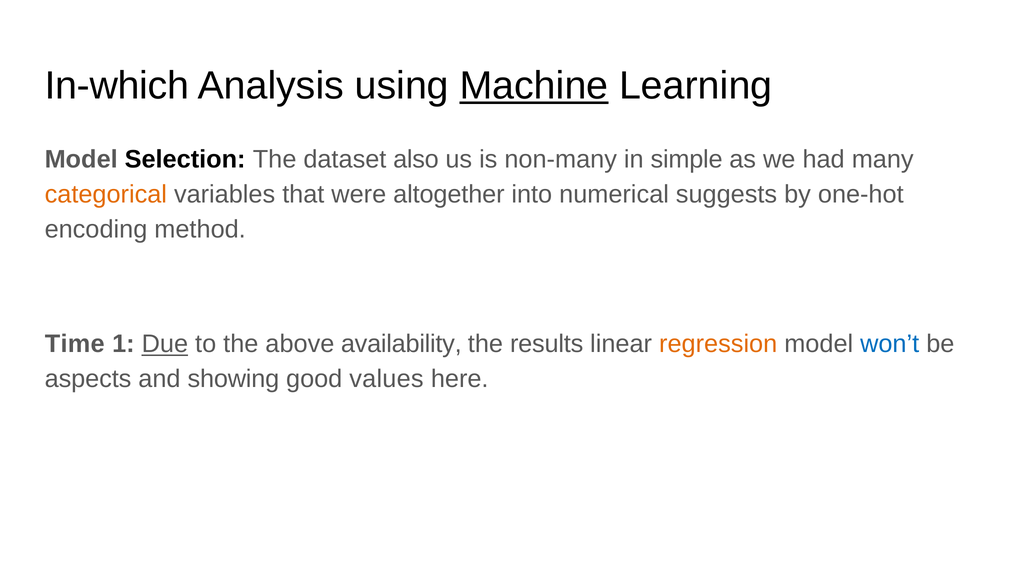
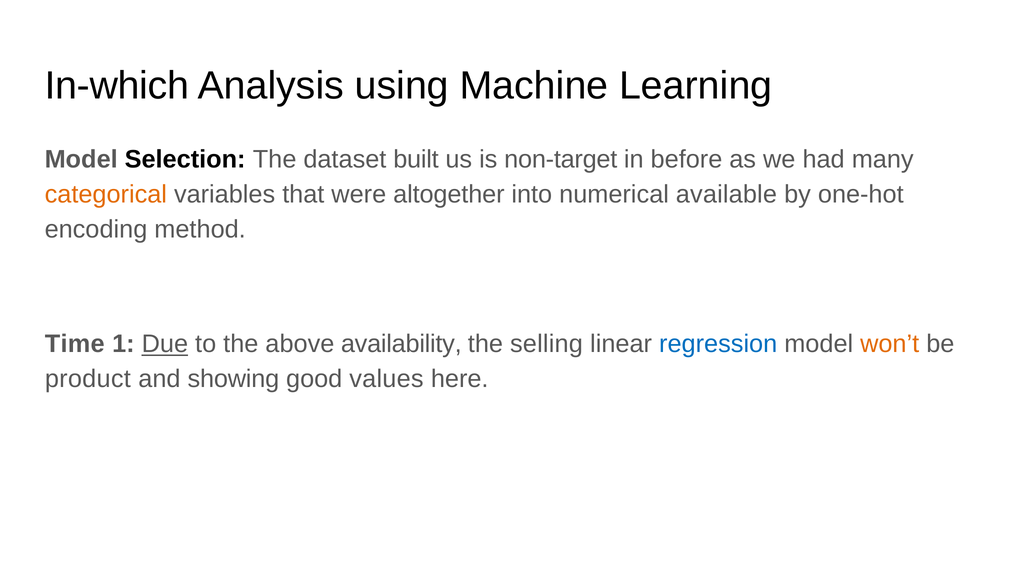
Machine underline: present -> none (534, 86)
also: also -> built (416, 159)
non-many: non-many -> non-target (561, 159)
simple: simple -> before (686, 159)
suggests: suggests -> available (726, 194)
results: results -> selling (546, 344)
regression colour: orange -> blue (718, 344)
won’t colour: blue -> orange (890, 344)
aspects: aspects -> product (88, 379)
